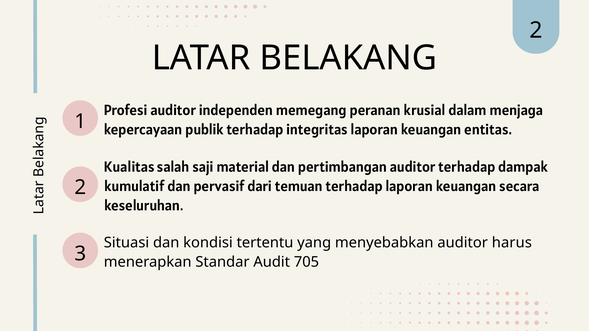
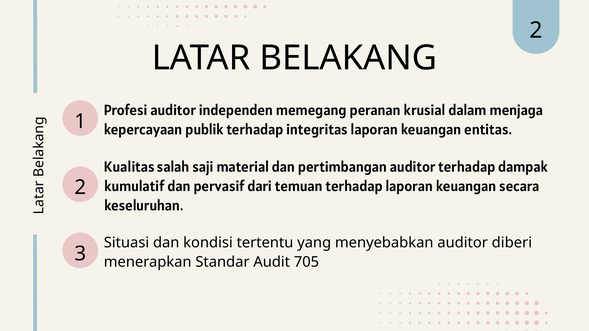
harus: harus -> diberi (512, 243)
